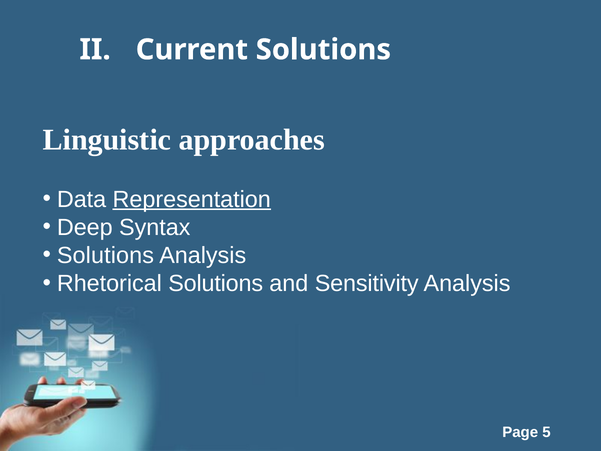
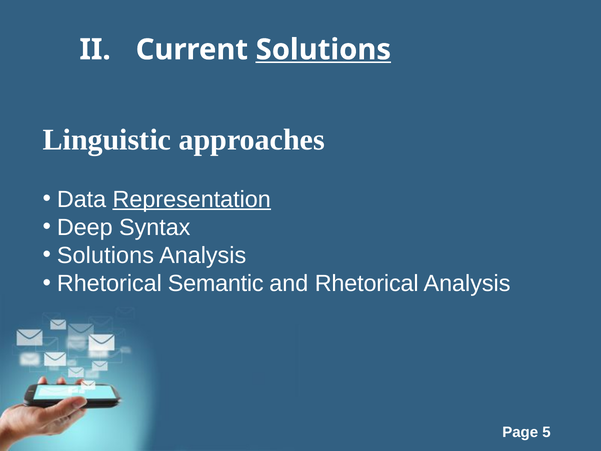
Solutions underline: none -> present (323, 50)
Rhetorical Solutions: Solutions -> Semantic (216, 283)
and Sensitivity: Sensitivity -> Rhetorical (367, 283)
